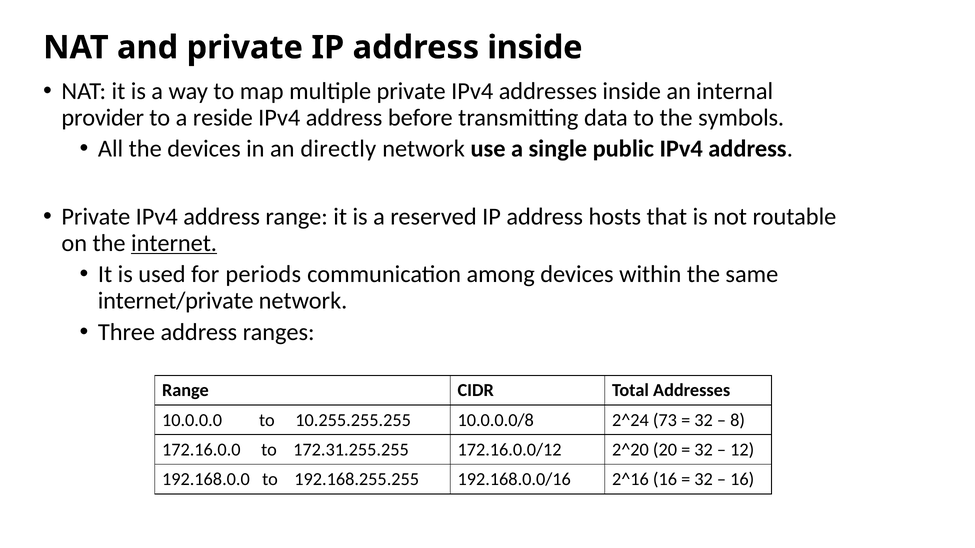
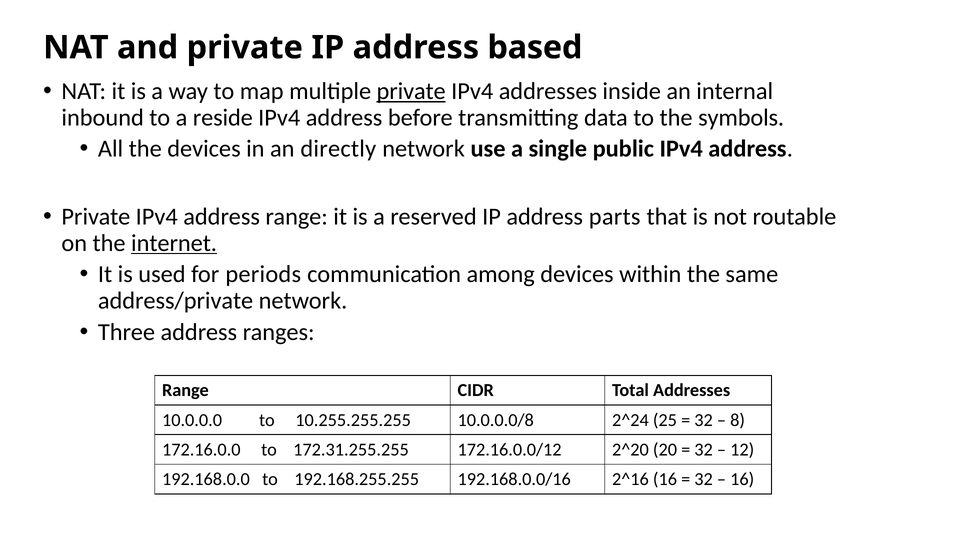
address inside: inside -> based (535, 48)
private underline: none -> present (411, 91)
provider: provider -> inbound (103, 118)
hosts: hosts -> parts (615, 217)
internet/private: internet/private -> address/private (176, 301)
73: 73 -> 25 (665, 420)
